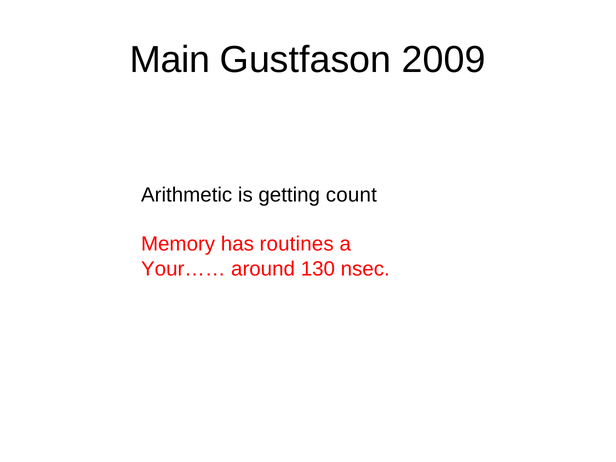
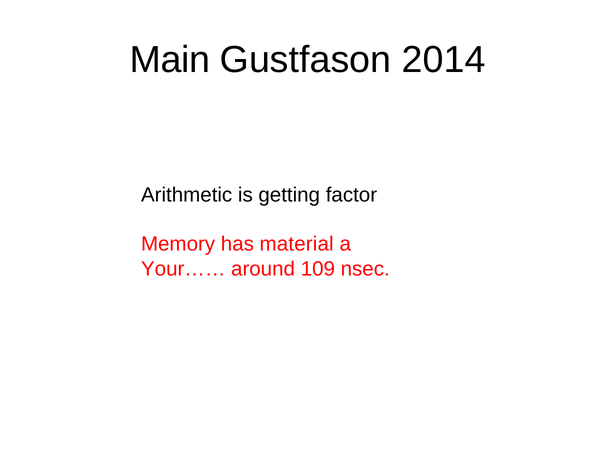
2009: 2009 -> 2014 (444, 60)
count: count -> factor (351, 195)
routines: routines -> material (297, 244)
130: 130 -> 109 (318, 269)
